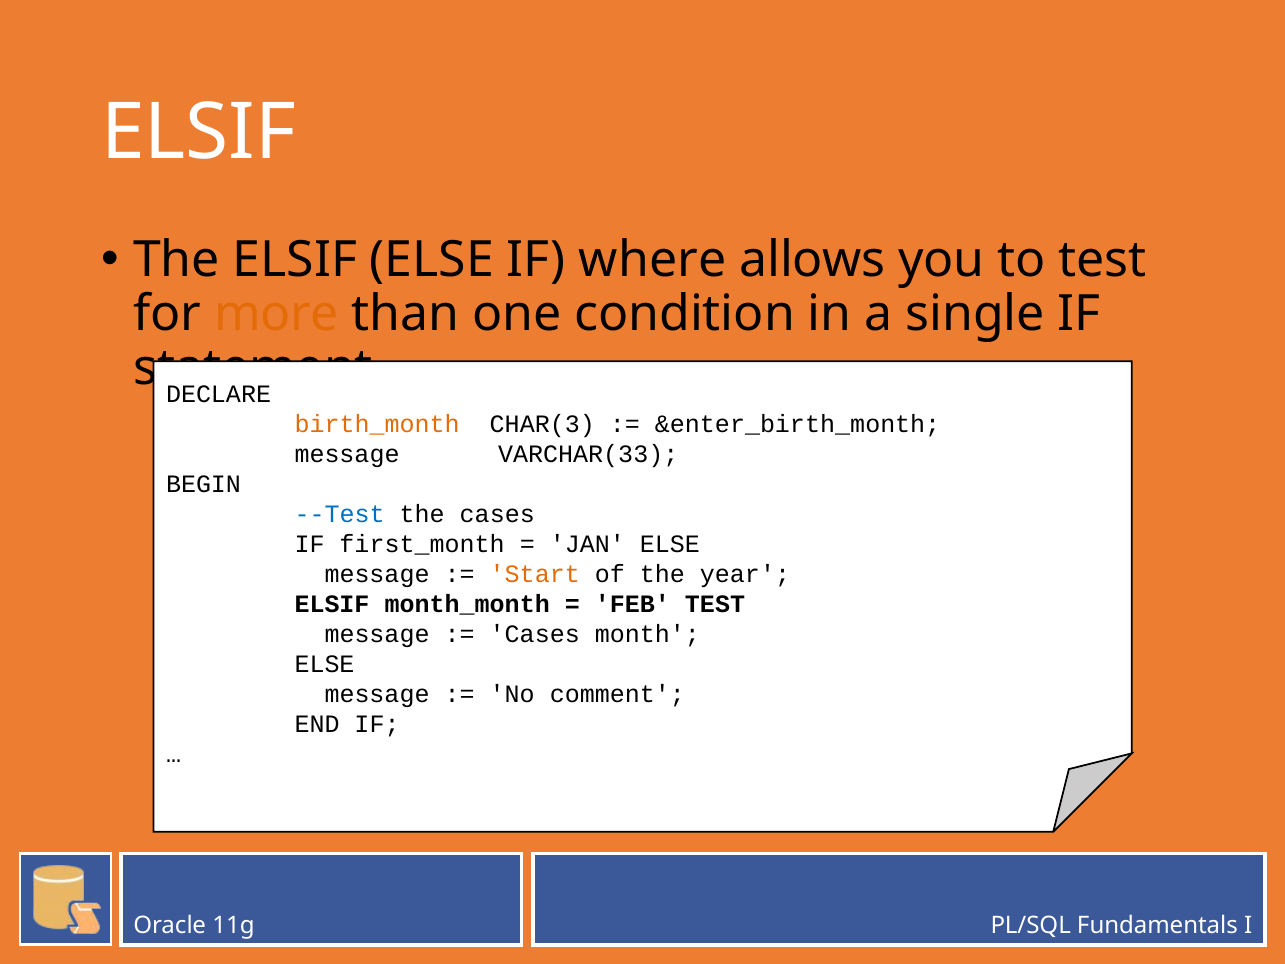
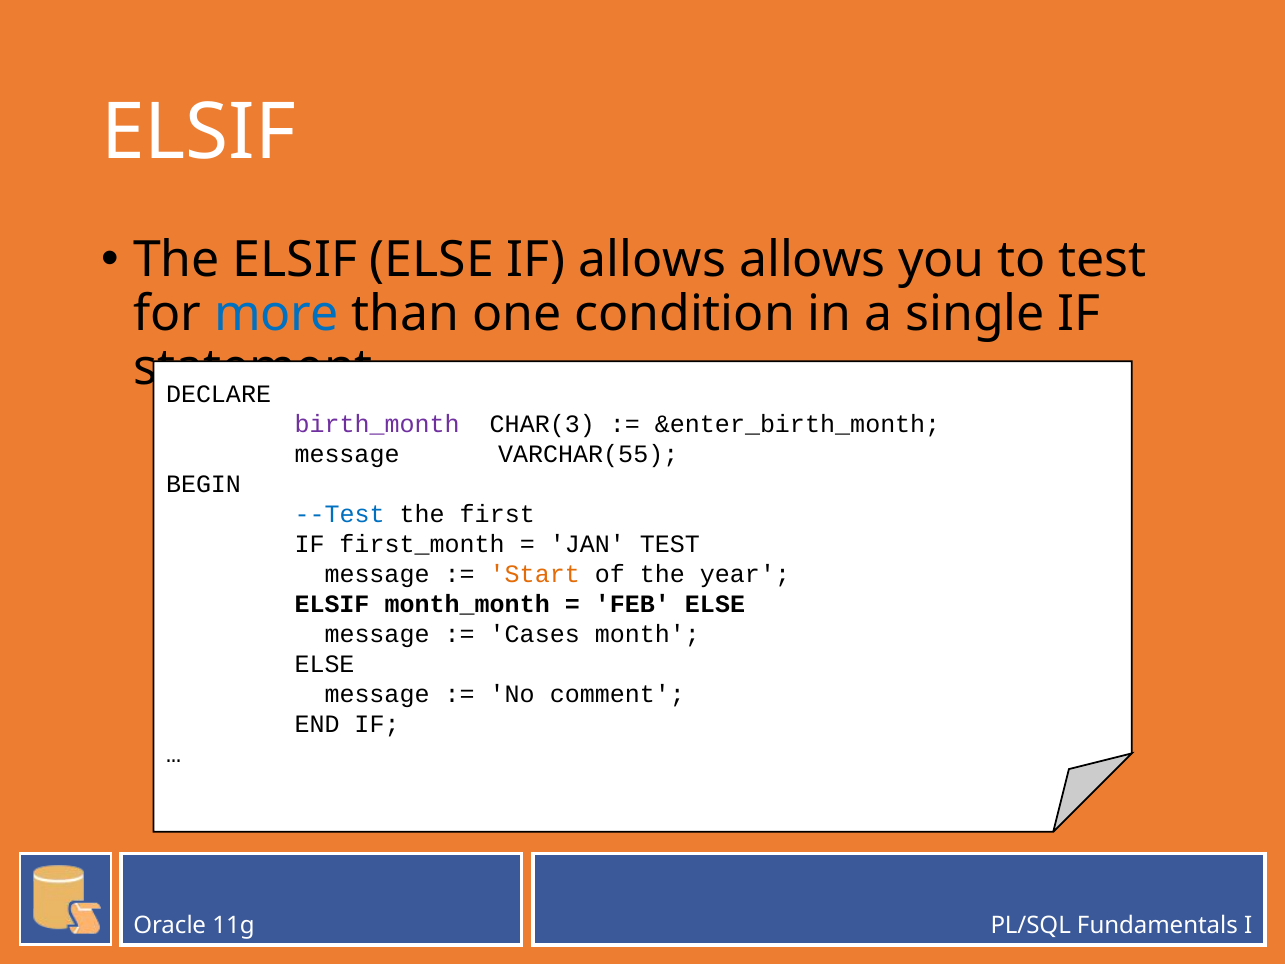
IF where: where -> allows (652, 260)
more colour: orange -> blue (277, 314)
birth_month colour: orange -> purple (377, 424)
VARCHAR(33: VARCHAR(33 -> VARCHAR(55 (588, 454)
the cases: cases -> first (497, 514)
JAN ELSE: ELSE -> TEST (670, 544)
FEB TEST: TEST -> ELSE (715, 604)
